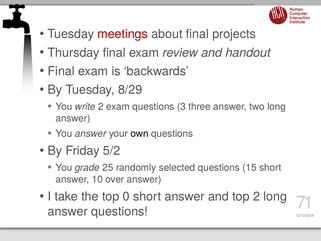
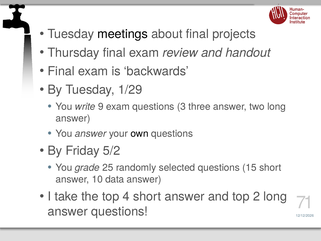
meetings colour: red -> black (123, 34)
8/29: 8/29 -> 1/29 (130, 90)
write 2: 2 -> 9 (101, 106)
over: over -> data (115, 179)
0: 0 -> 4 (126, 196)
